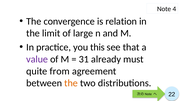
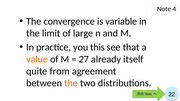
relation: relation -> variable (121, 21)
value colour: purple -> orange (37, 59)
31: 31 -> 27 (84, 59)
must: must -> itself (133, 59)
